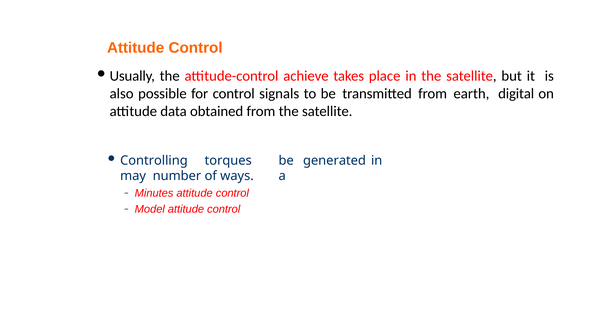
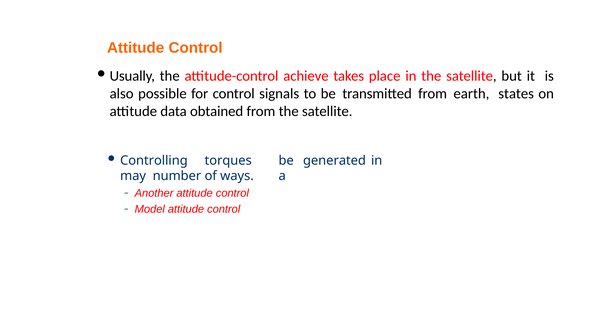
digital: digital -> states (516, 94)
Minutes: Minutes -> Another (154, 193)
